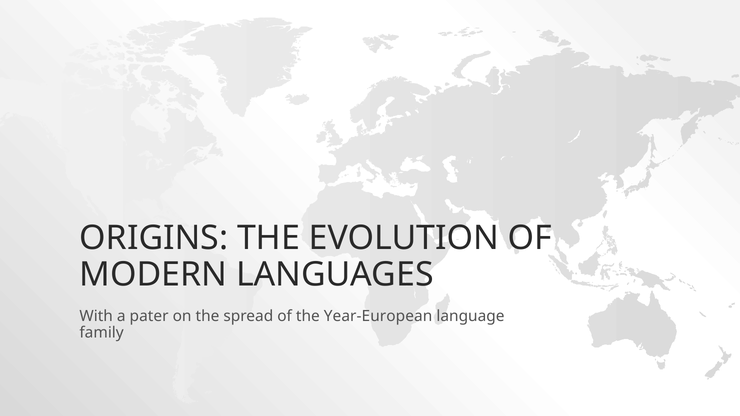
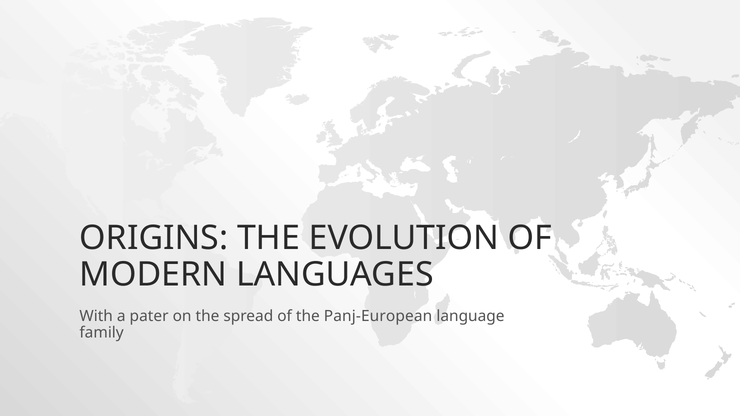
Year-European: Year-European -> Panj-European (378, 316)
